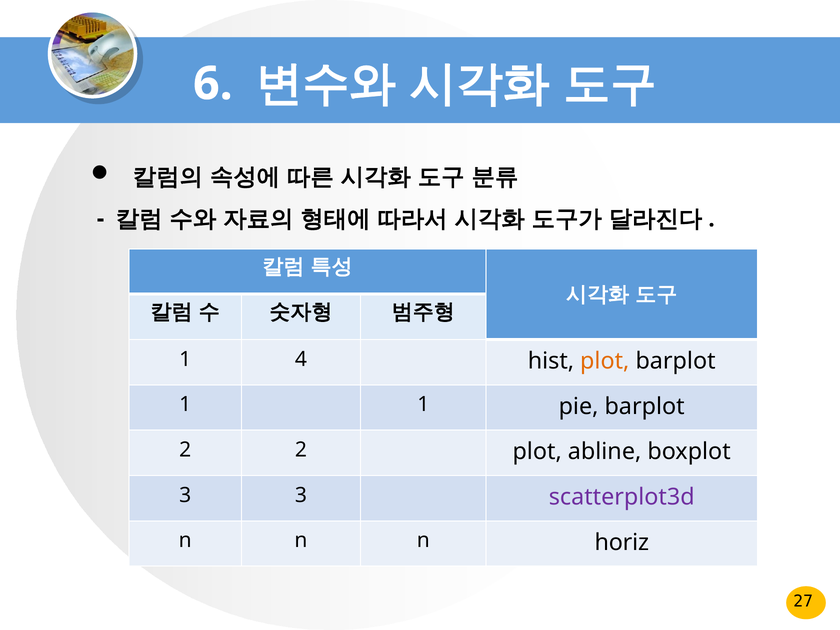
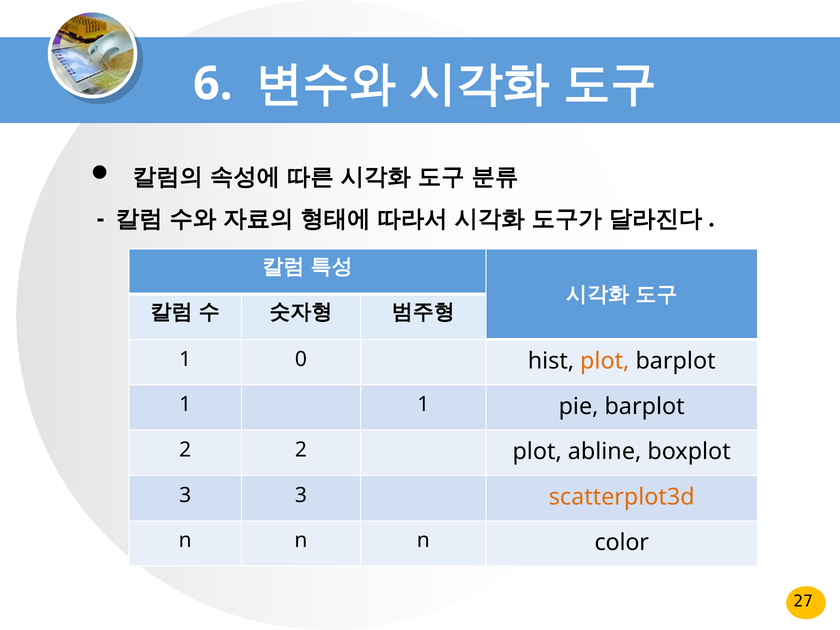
4: 4 -> 0 (301, 359)
scatterplot3d colour: purple -> orange (622, 497)
horiz: horiz -> color (622, 542)
